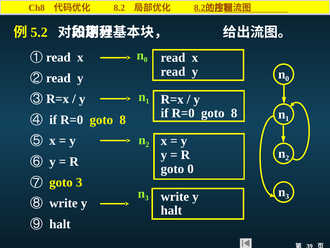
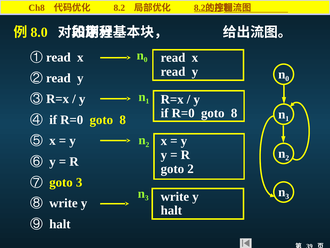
5.2: 5.2 -> 8.0 (39, 32)
goto 0: 0 -> 2 (191, 168)
